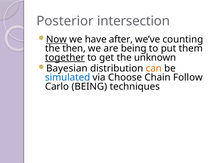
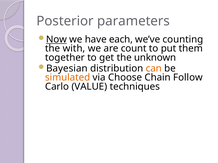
intersection: intersection -> parameters (133, 21)
after: after -> each (121, 40)
then: then -> with (74, 49)
are being: being -> count (134, 49)
together underline: present -> none (65, 58)
simulated colour: blue -> orange (68, 78)
Carlo BEING: BEING -> VALUE (89, 87)
